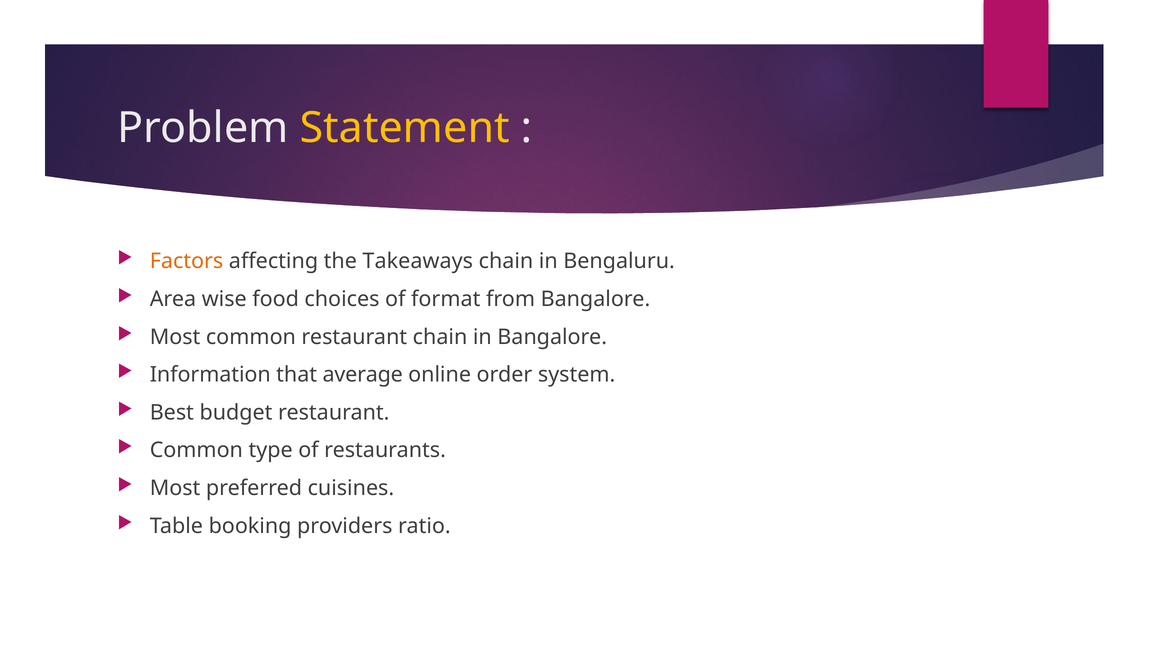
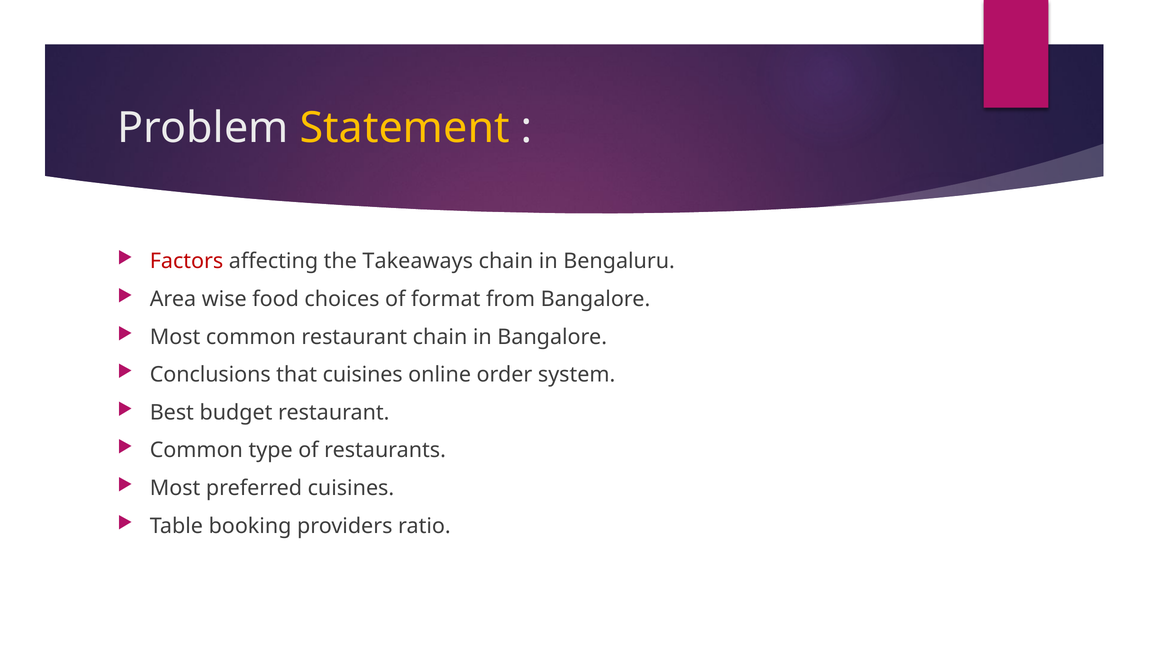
Factors colour: orange -> red (187, 261)
Information: Information -> Conclusions (210, 375)
that average: average -> cuisines (363, 375)
